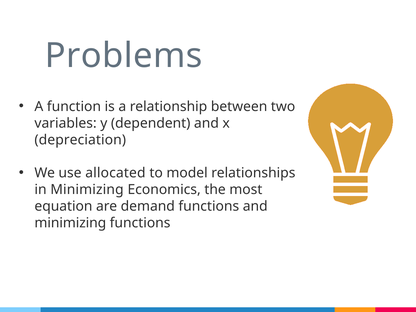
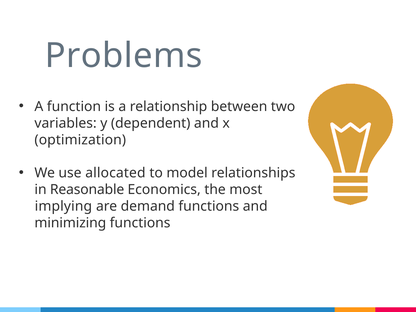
depreciation: depreciation -> optimization (80, 140)
in Minimizing: Minimizing -> Reasonable (87, 190)
equation: equation -> implying (63, 206)
